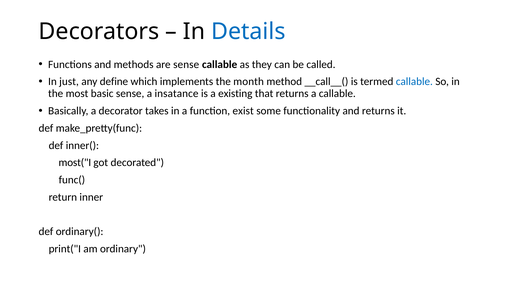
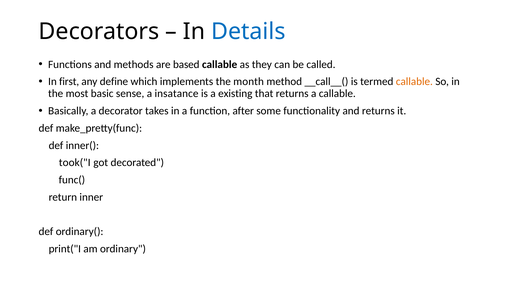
are sense: sense -> based (186, 64)
just: just -> first (69, 82)
callable colour: blue -> orange (414, 82)
exist: exist -> after (243, 111)
most("I: most("I -> took("I (75, 163)
